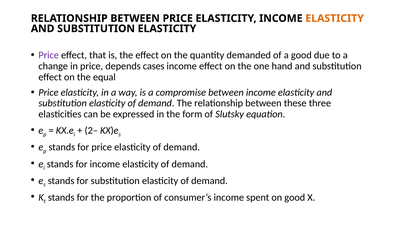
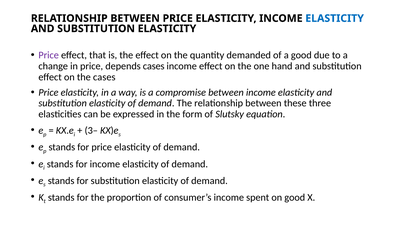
ELASTICITY colour: orange -> blue (335, 18)
the equal: equal -> cases (104, 77)
2–: 2– -> 3– (91, 130)
